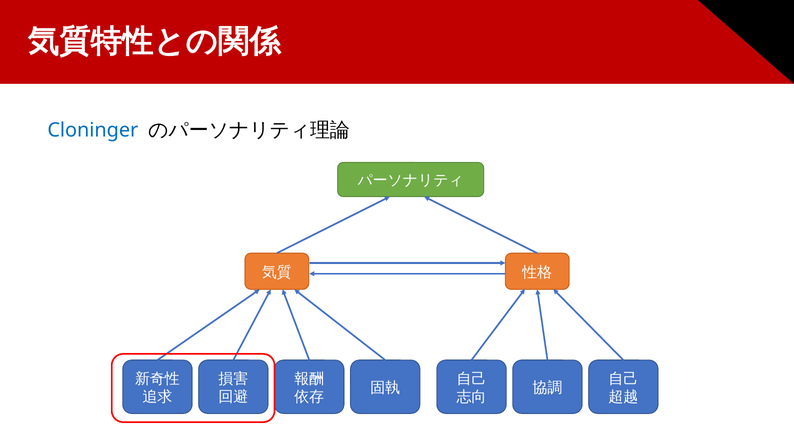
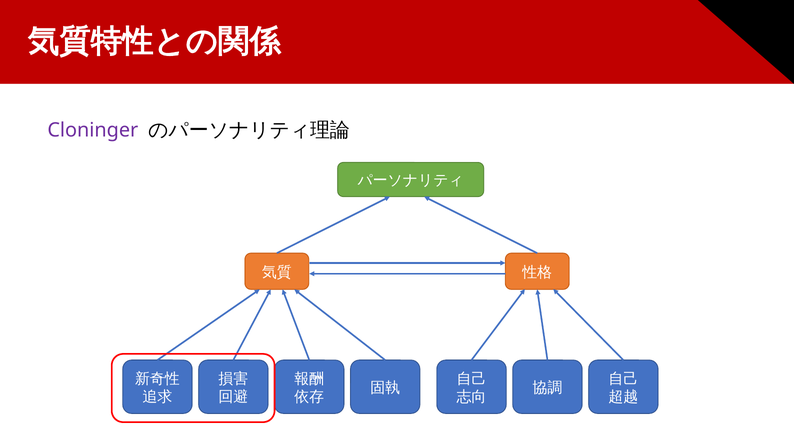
Cloninger colour: blue -> purple (93, 130)
